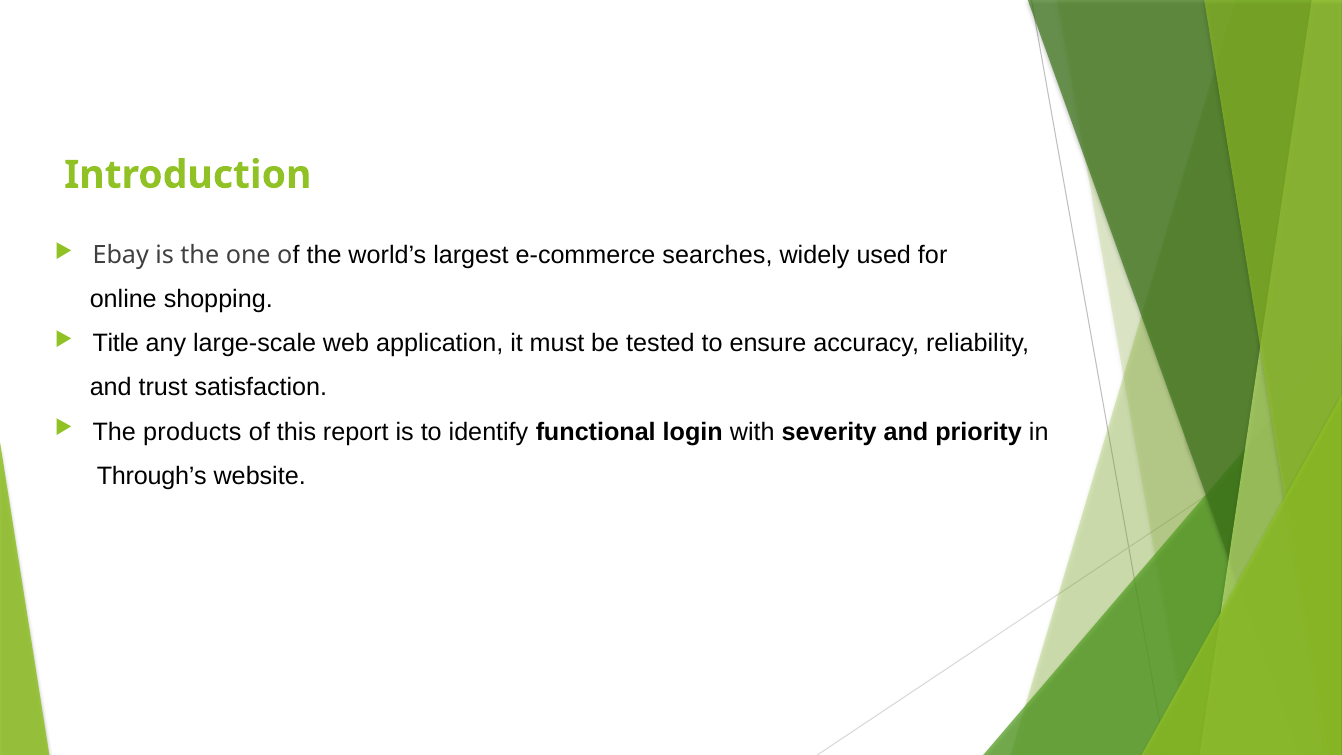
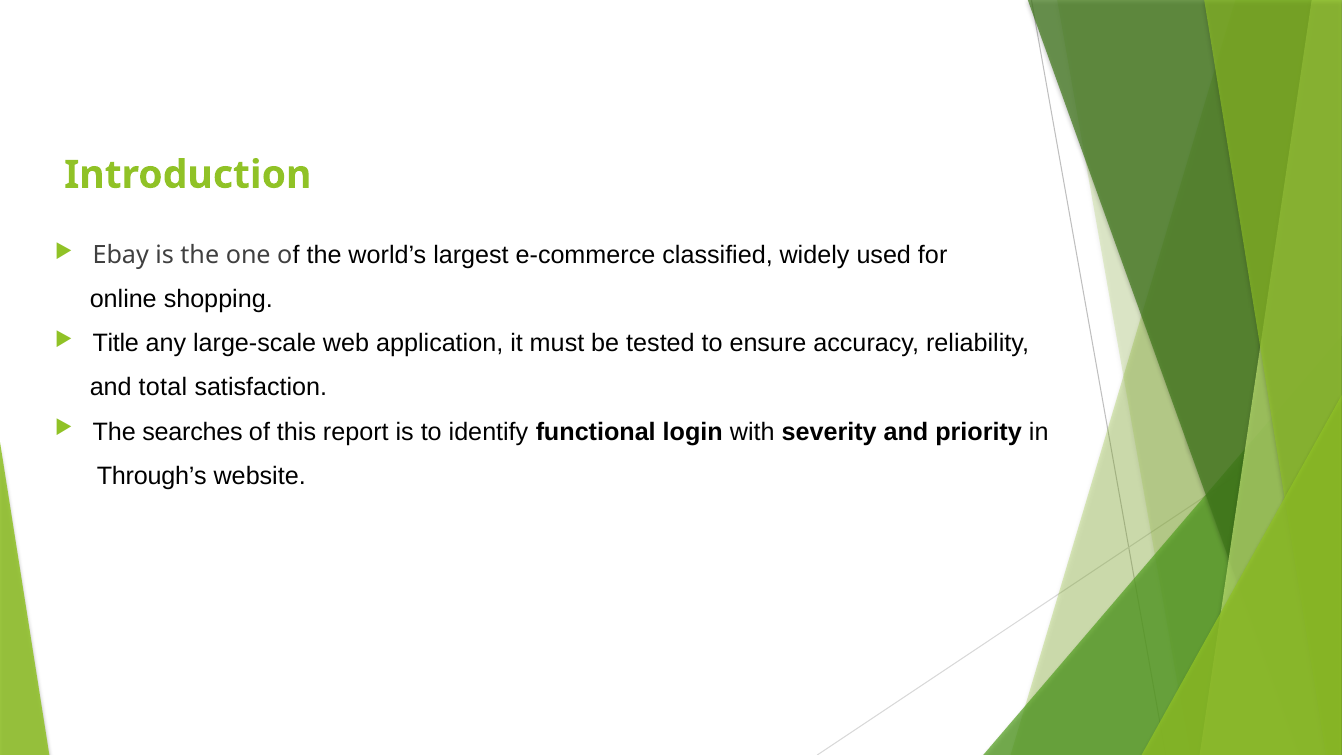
searches: searches -> classified (718, 255)
trust: trust -> total (163, 388)
products: products -> searches (193, 432)
